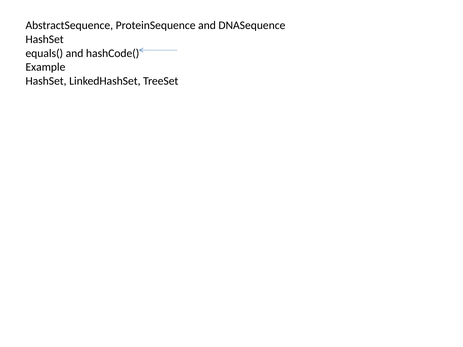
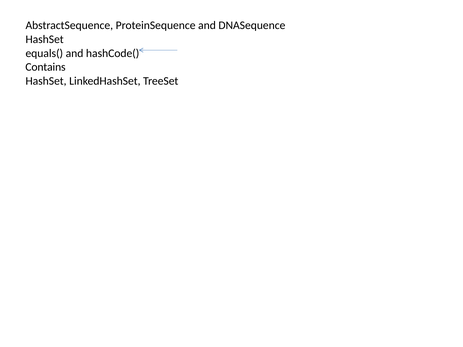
Example: Example -> Contains (45, 67)
